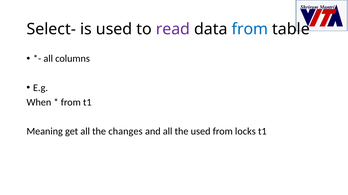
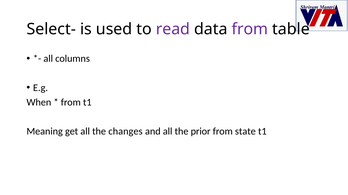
from colour: blue -> purple (250, 29)
the used: used -> prior (201, 132)
locks: locks -> state (245, 132)
